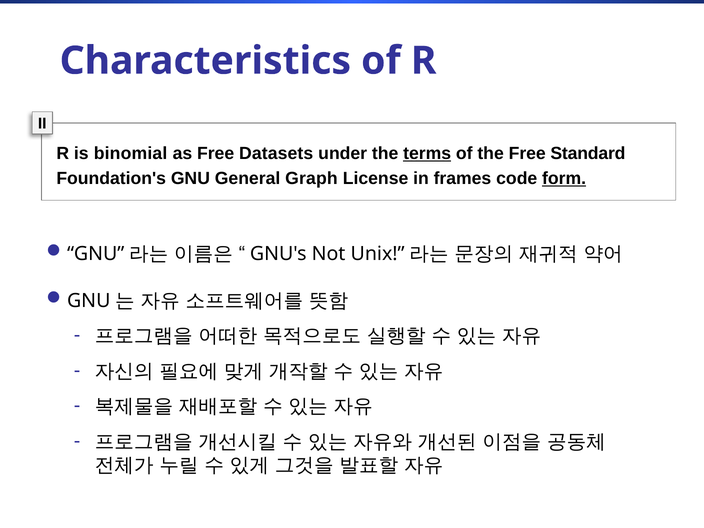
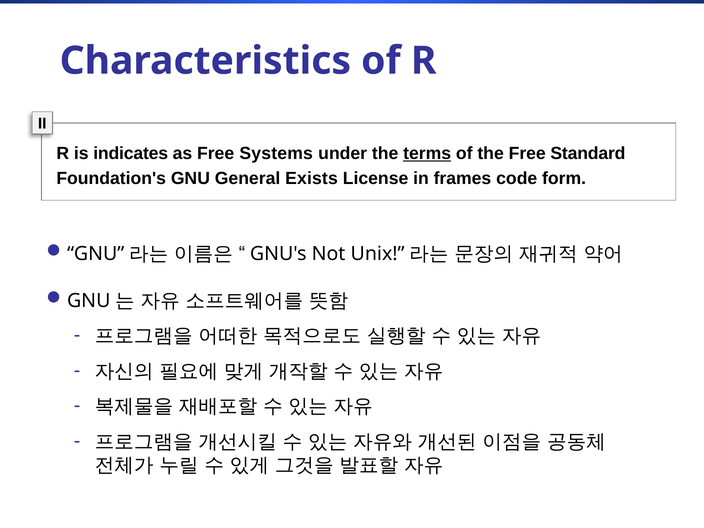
binomial: binomial -> indicates (131, 153)
Datasets: Datasets -> Systems (276, 153)
Graph: Graph -> Exists (311, 179)
form underline: present -> none (564, 179)
